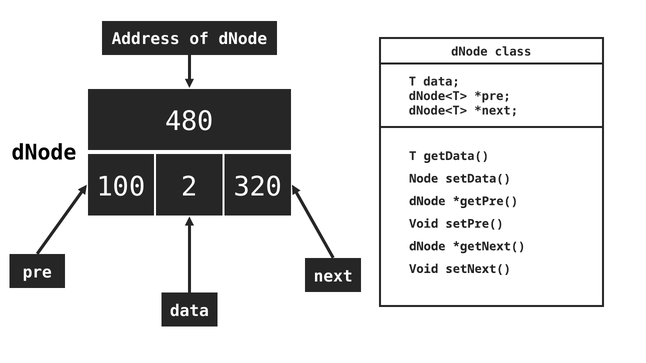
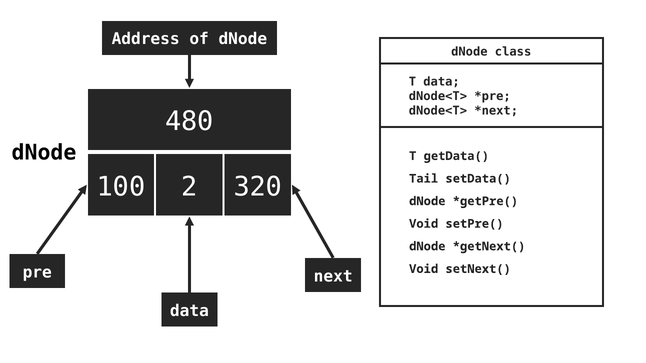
Node: Node -> Tail (424, 179)
